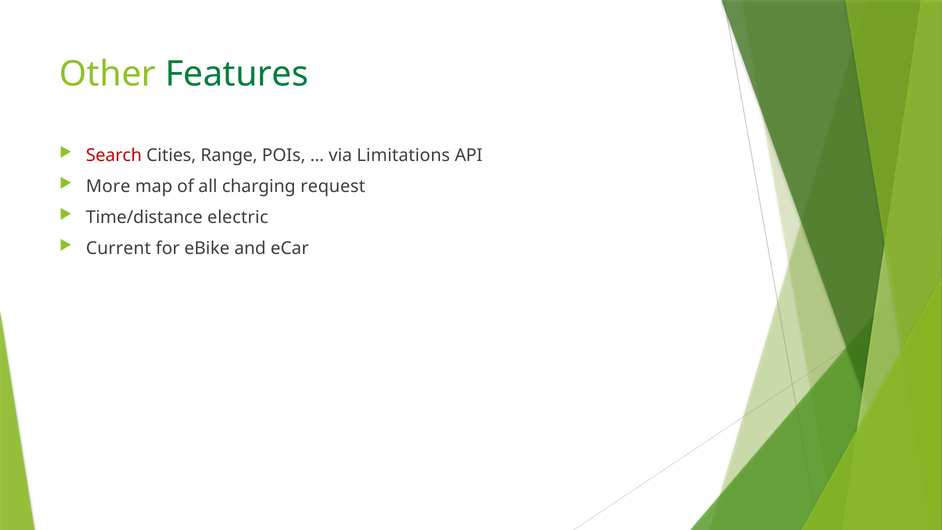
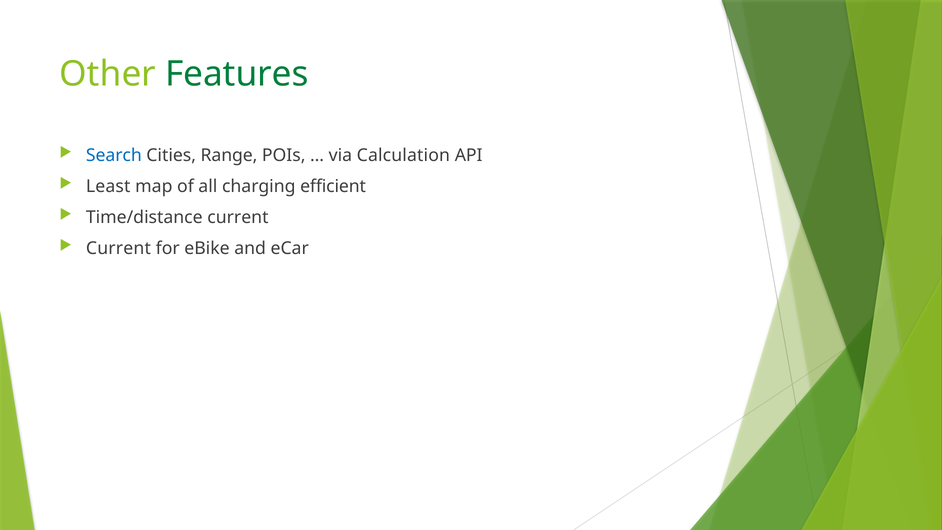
Search colour: red -> blue (114, 155)
Limitations: Limitations -> Calculation (403, 155)
More: More -> Least (108, 186)
request: request -> efficient (333, 186)
Time/distance electric: electric -> current (238, 217)
